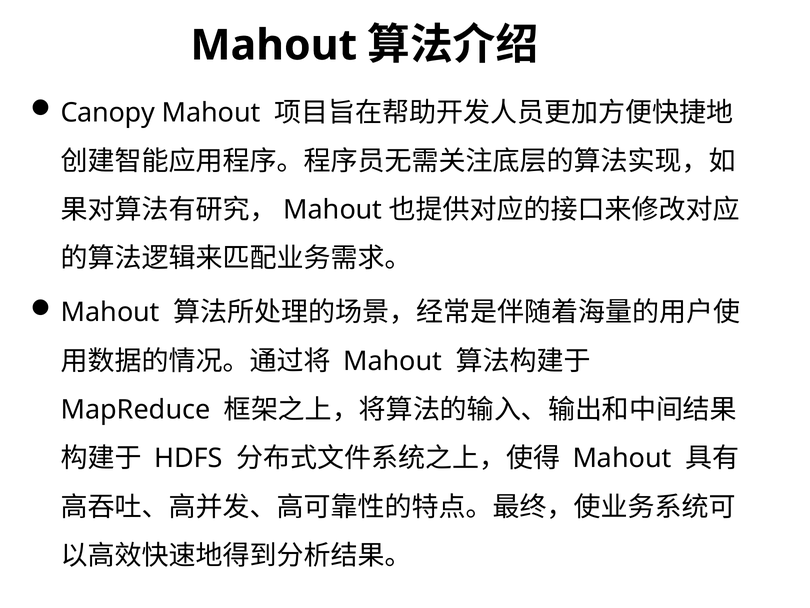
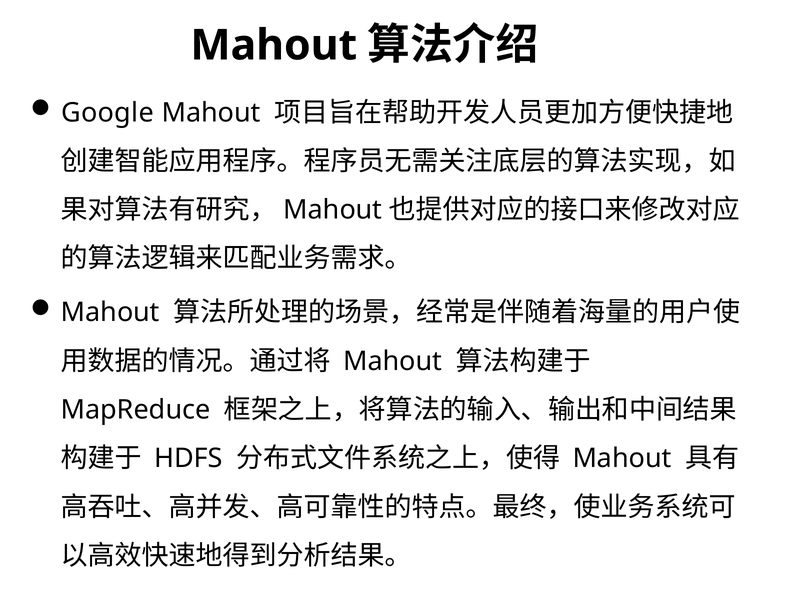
Canopy: Canopy -> Google (108, 112)
